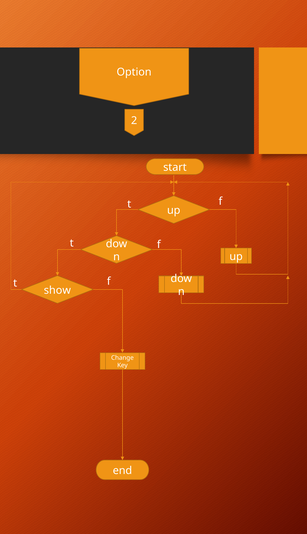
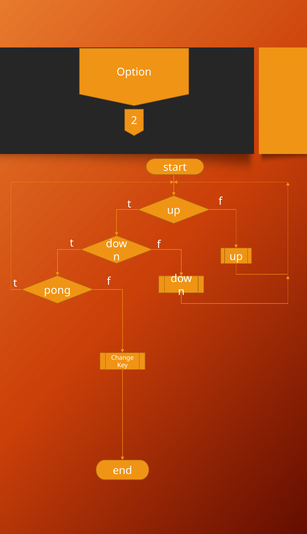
show: show -> pong (57, 290)
